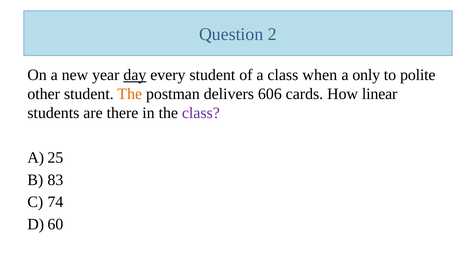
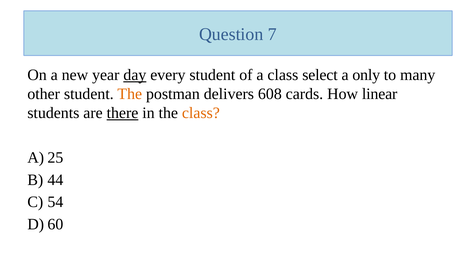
2: 2 -> 7 (272, 34)
when: when -> select (320, 75)
polite: polite -> many (418, 75)
606: 606 -> 608 (270, 94)
there underline: none -> present (122, 113)
class colour: purple -> orange (201, 113)
83: 83 -> 44 (55, 180)
74: 74 -> 54 (55, 202)
